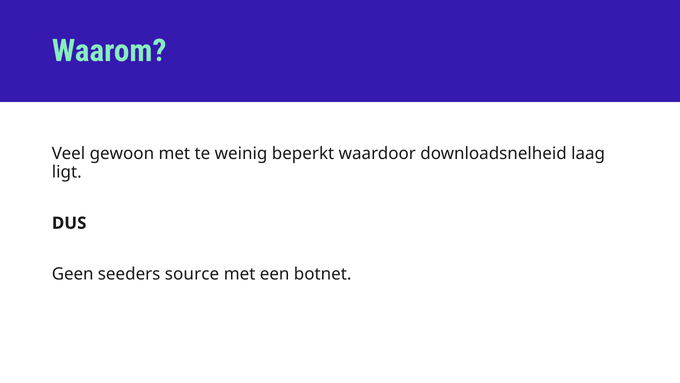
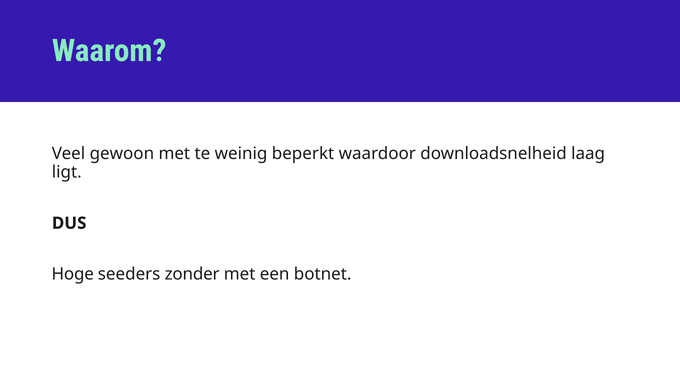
Geen: Geen -> Hoge (73, 274)
source: source -> zonder (192, 274)
